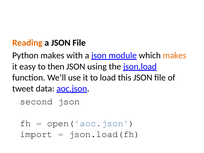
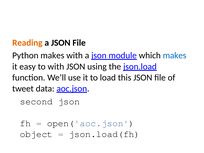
makes colour: orange -> blue (175, 55)
to then: then -> with (56, 67)
import: import -> object (36, 134)
